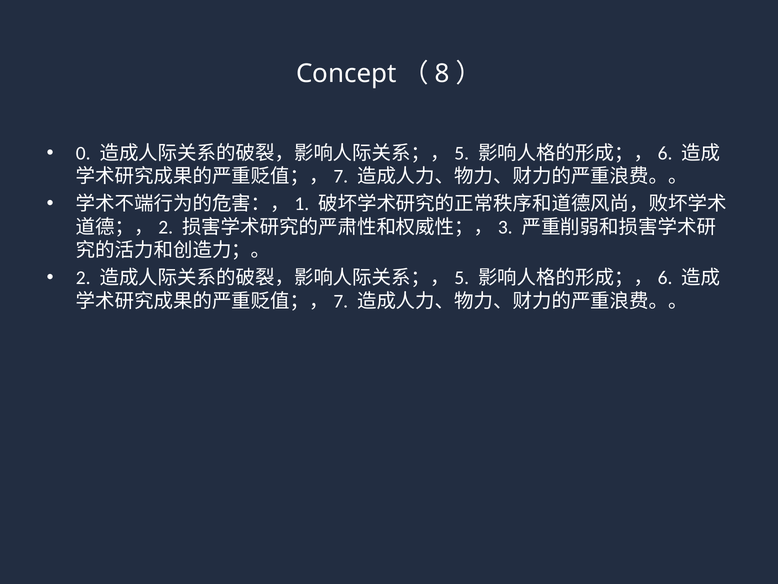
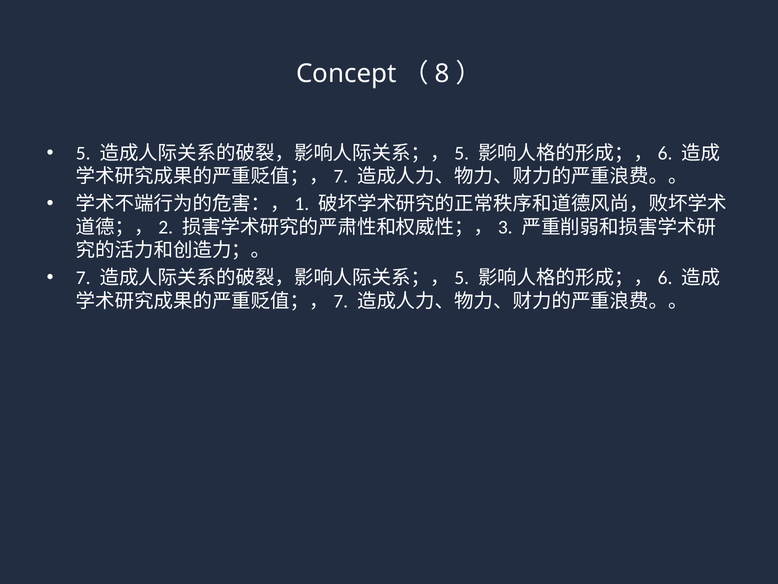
0: 0 -> 5 (83, 153)
2: 2 -> 7 (83, 278)
